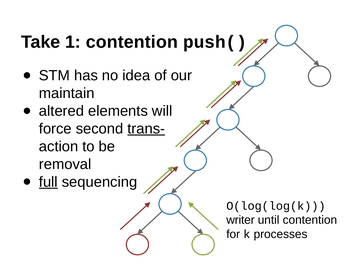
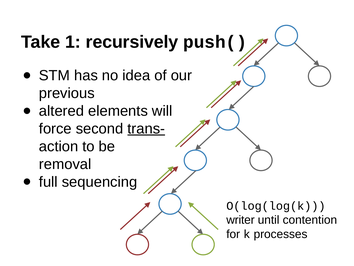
1 contention: contention -> recursively (132, 42)
maintain: maintain -> previous (67, 93)
full underline: present -> none (48, 182)
